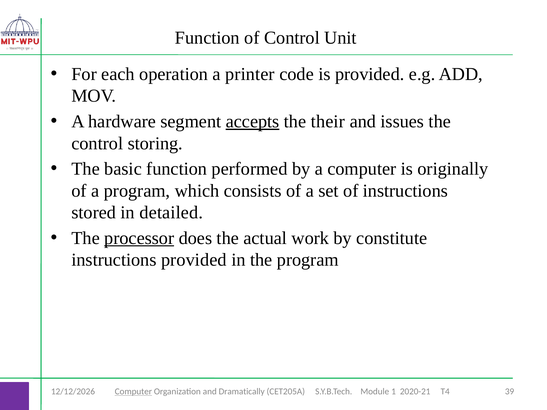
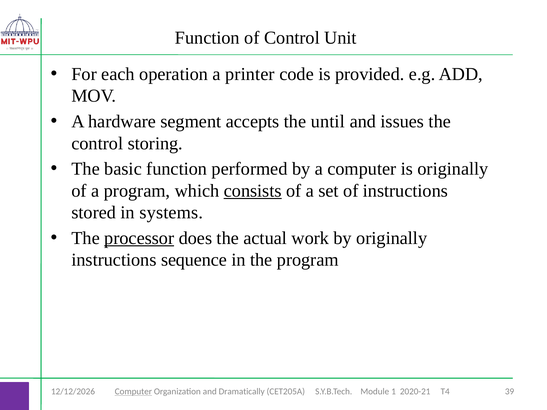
accepts underline: present -> none (253, 122)
their: their -> until (328, 122)
consists underline: none -> present (253, 191)
detailed: detailed -> systems (171, 213)
by constitute: constitute -> originally (392, 238)
instructions provided: provided -> sequence (194, 260)
